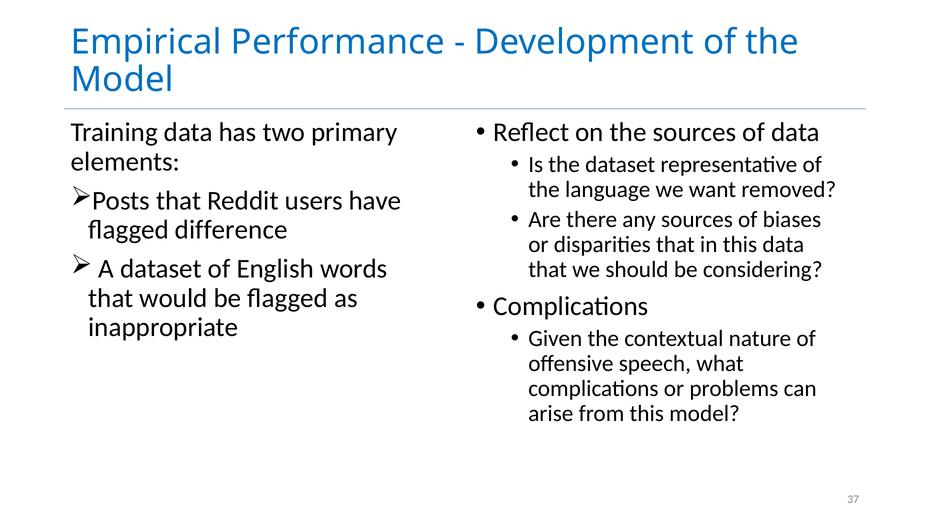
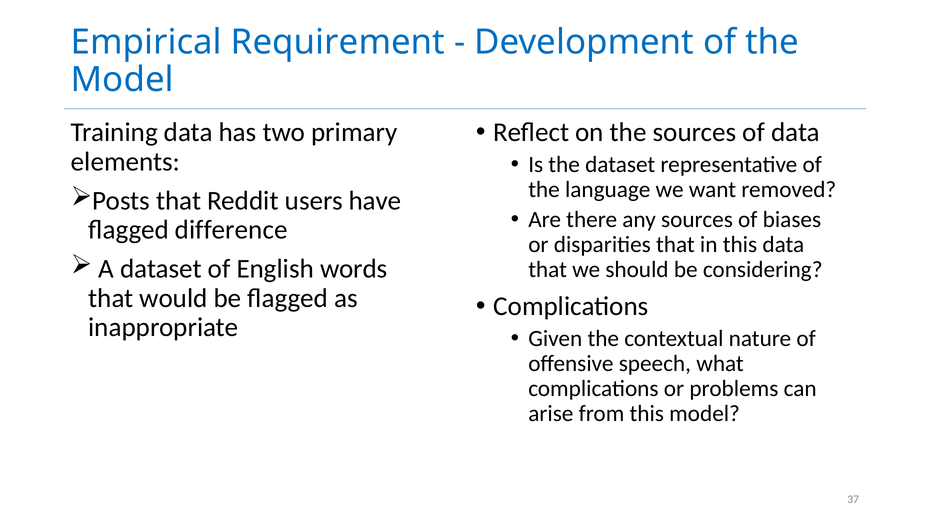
Performance: Performance -> Requirement (338, 42)
